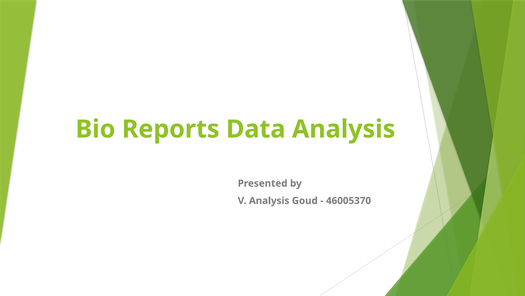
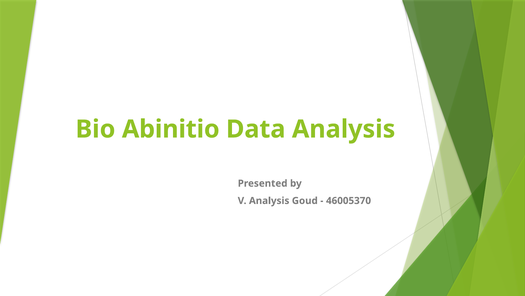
Reports: Reports -> Abinitio (171, 129)
